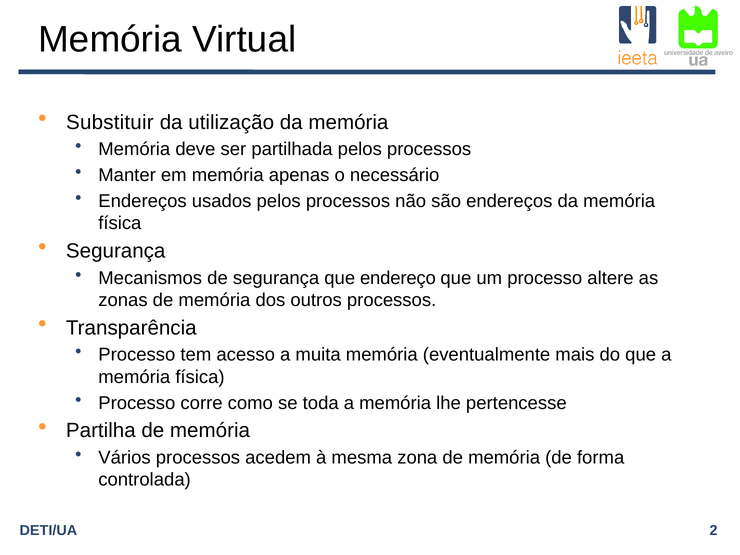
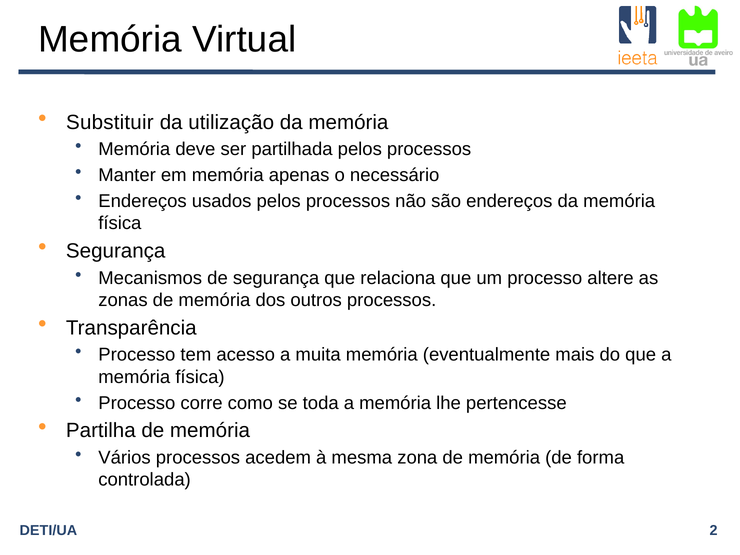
endereço: endereço -> relaciona (398, 278)
